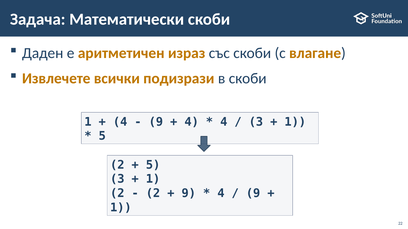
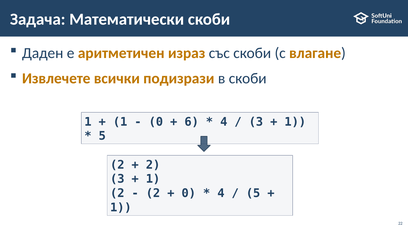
4: 4 -> 1 (120, 122)
9: 9 -> 0 (156, 122)
4: 4 -> 6 (192, 122)
5: 5 -> 2 (153, 165)
9: 9 -> 0 (189, 194)
9: 9 -> 5 (253, 194)
